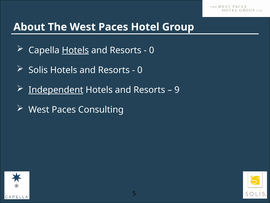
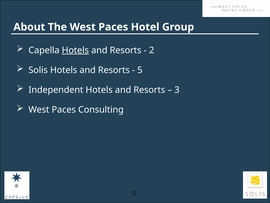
0: 0 -> 2 (152, 50)
0: 0 -> 5 (140, 70)
Independent underline: present -> none (56, 90)
9: 9 -> 3 (177, 90)
